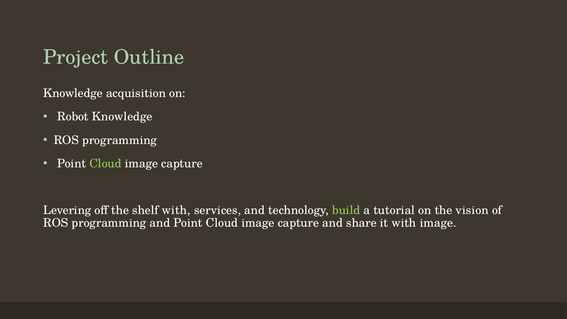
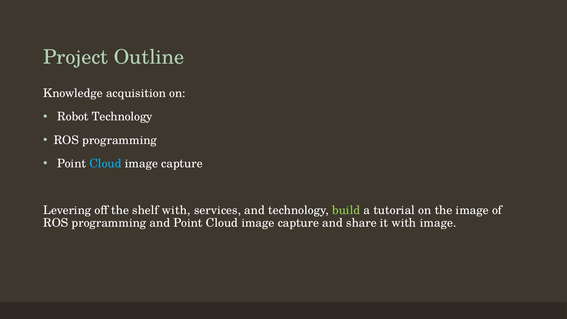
Robot Knowledge: Knowledge -> Technology (122, 117)
Cloud colour: light green -> light blue (106, 164)
the vision: vision -> image (472, 210)
